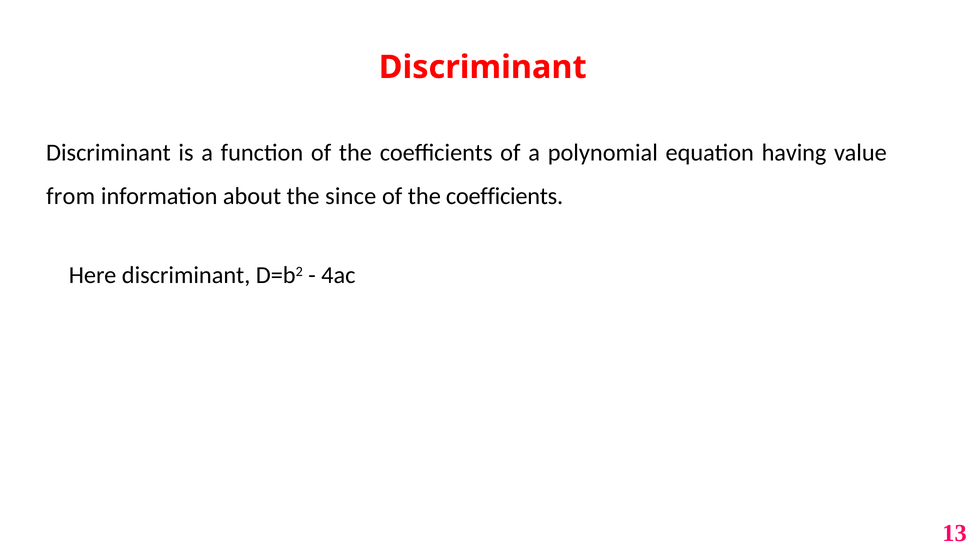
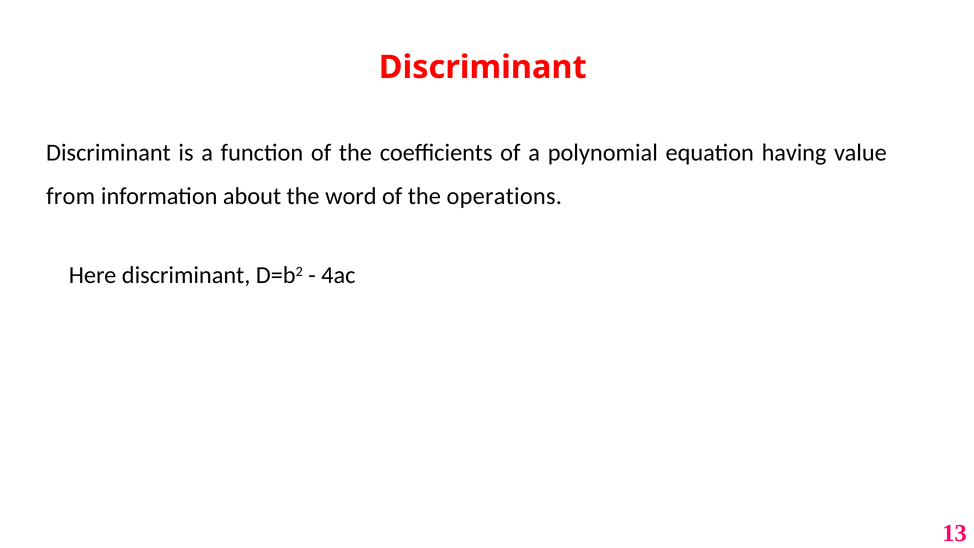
since: since -> word (351, 196)
coefficients: coefficients -> operations (504, 196)
